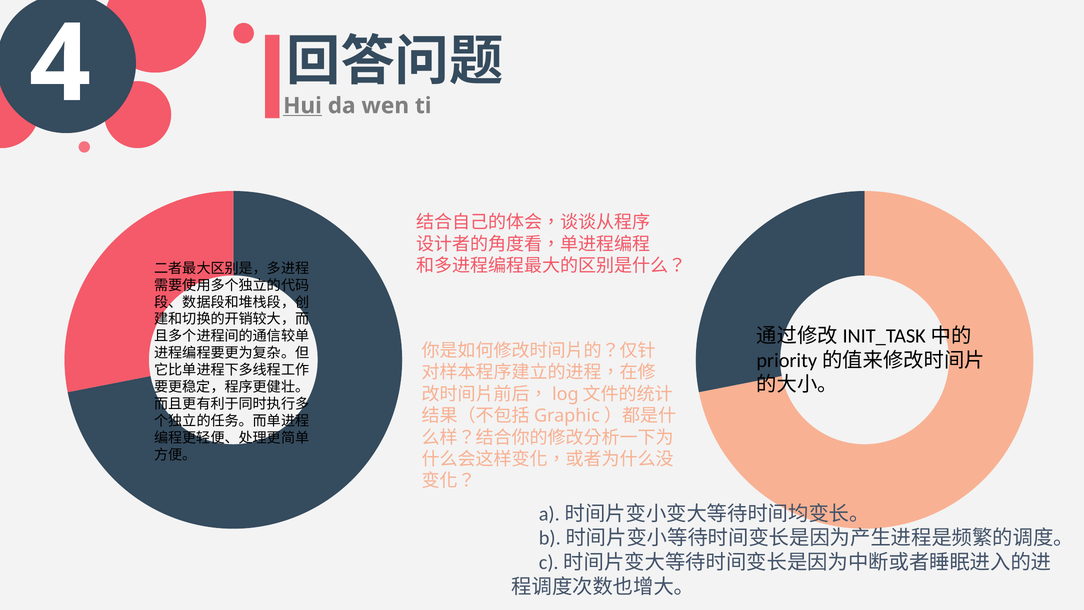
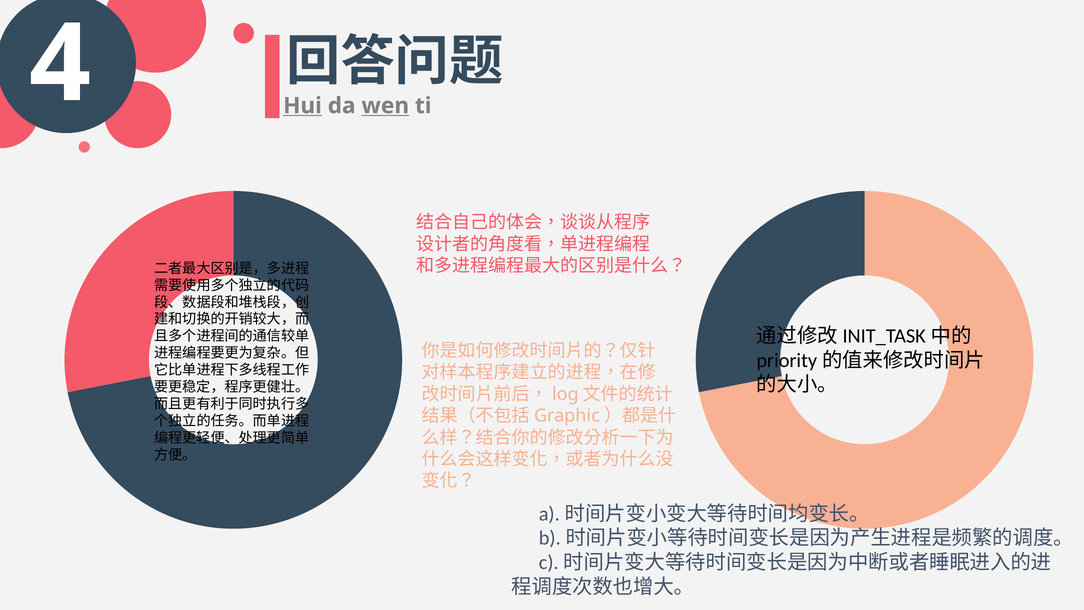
wen underline: none -> present (385, 106)
